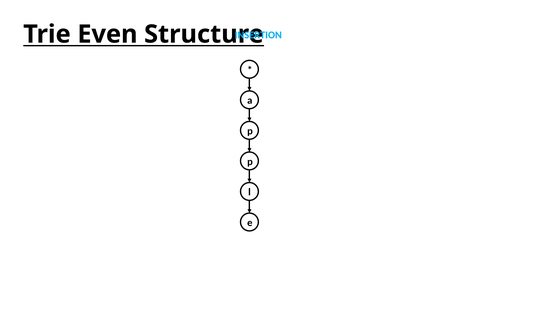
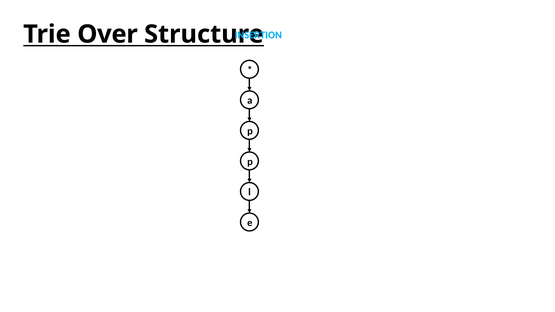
Even: Even -> Over (108, 34)
